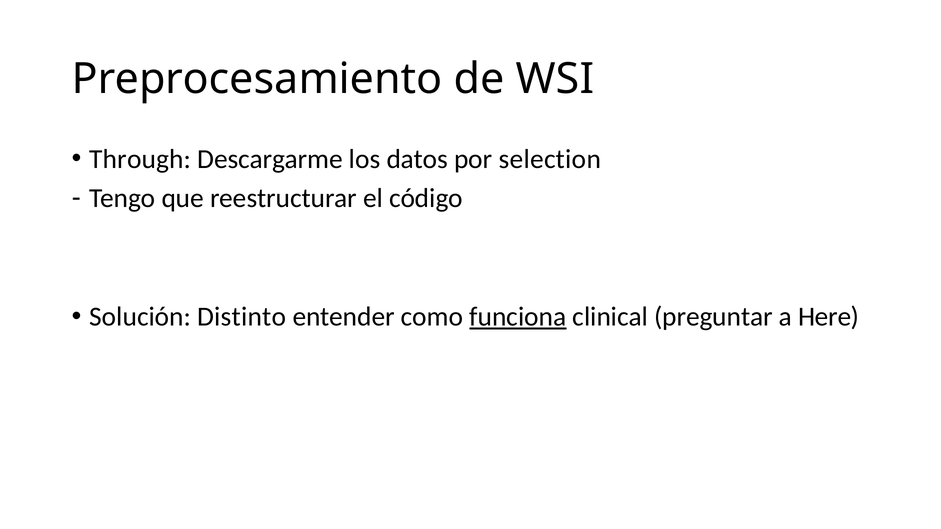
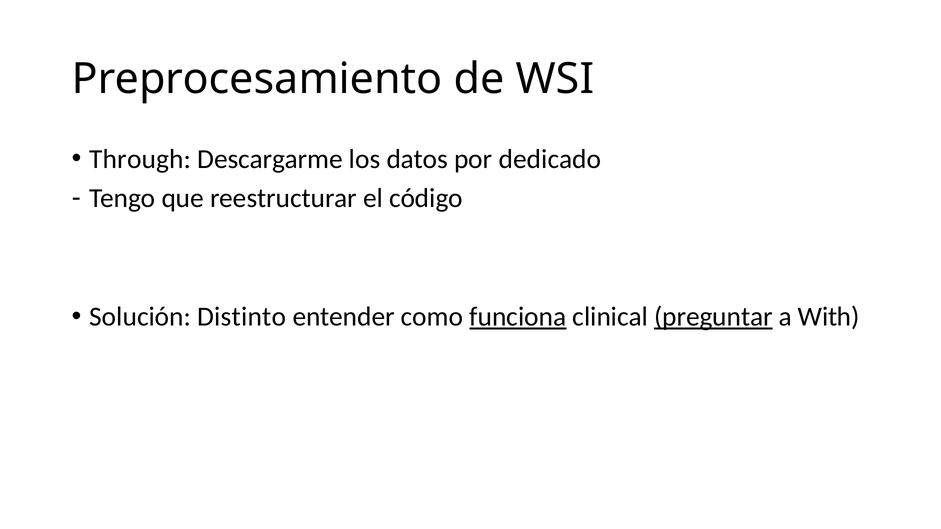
selection: selection -> dedicado (550, 159)
preguntar underline: none -> present (713, 317)
Here: Here -> With (829, 317)
